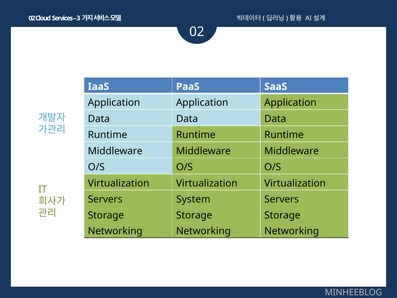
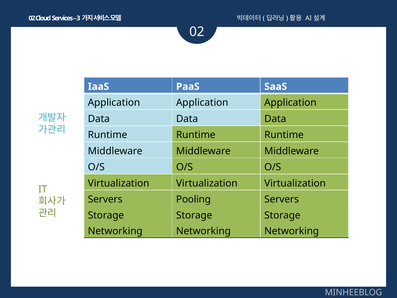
System: System -> Pooling (193, 199)
